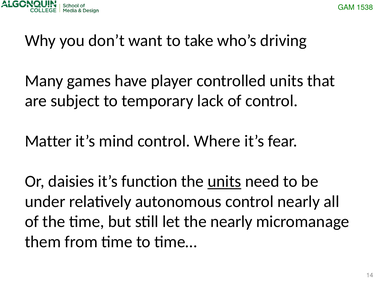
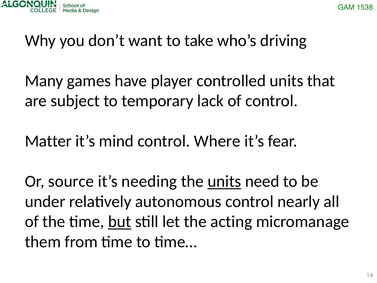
daisies: daisies -> source (71, 181)
function: function -> needing (149, 181)
but underline: none -> present (120, 222)
the nearly: nearly -> acting (231, 222)
